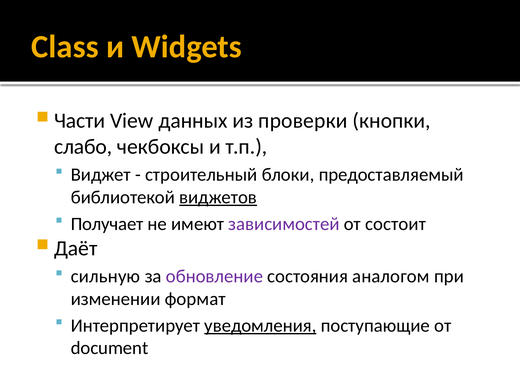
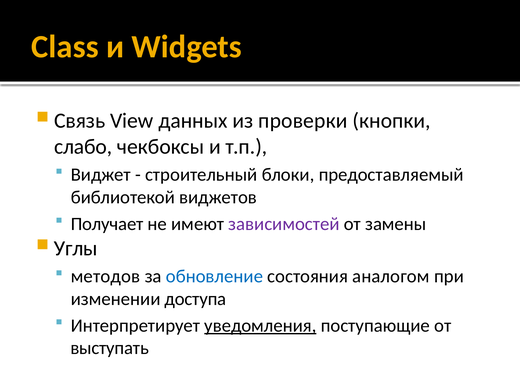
Части: Части -> Связь (80, 121)
виджетов underline: present -> none (218, 197)
состоит: состоит -> замены (396, 224)
Даёт: Даёт -> Углы (76, 248)
сильную: сильную -> методов (105, 276)
обновление colour: purple -> blue (214, 276)
формат: формат -> доступа (195, 299)
document: document -> выступать (110, 348)
